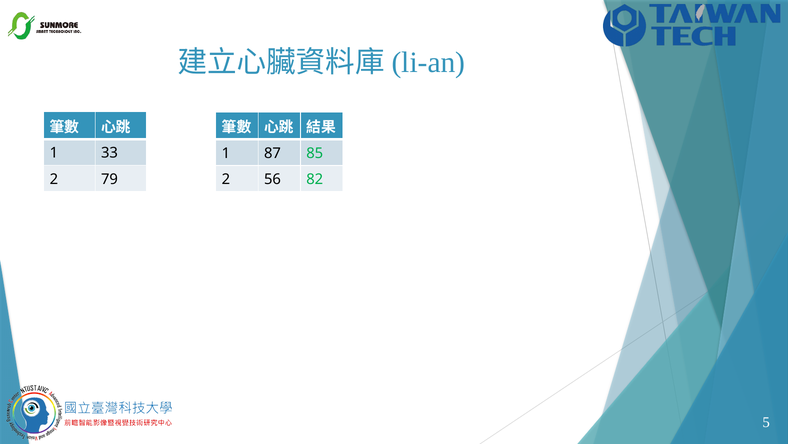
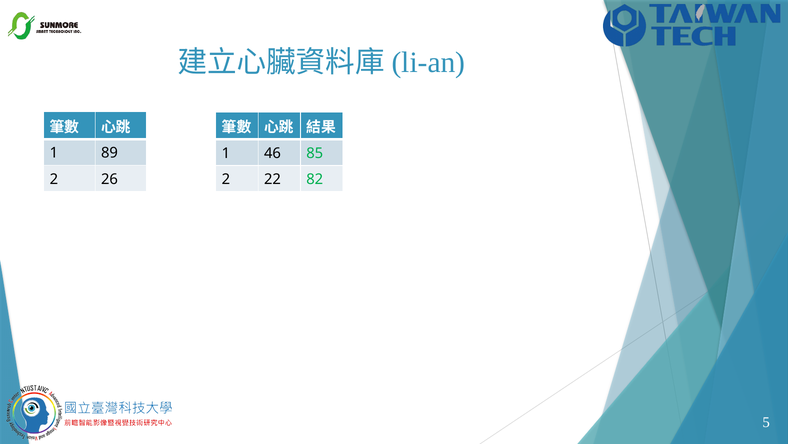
33: 33 -> 89 (110, 153)
87: 87 -> 46 (272, 153)
79: 79 -> 26 (110, 179)
56: 56 -> 22 (272, 179)
